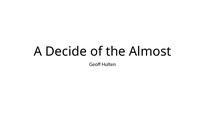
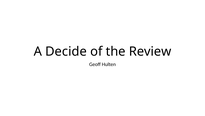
Almost: Almost -> Review (150, 51)
